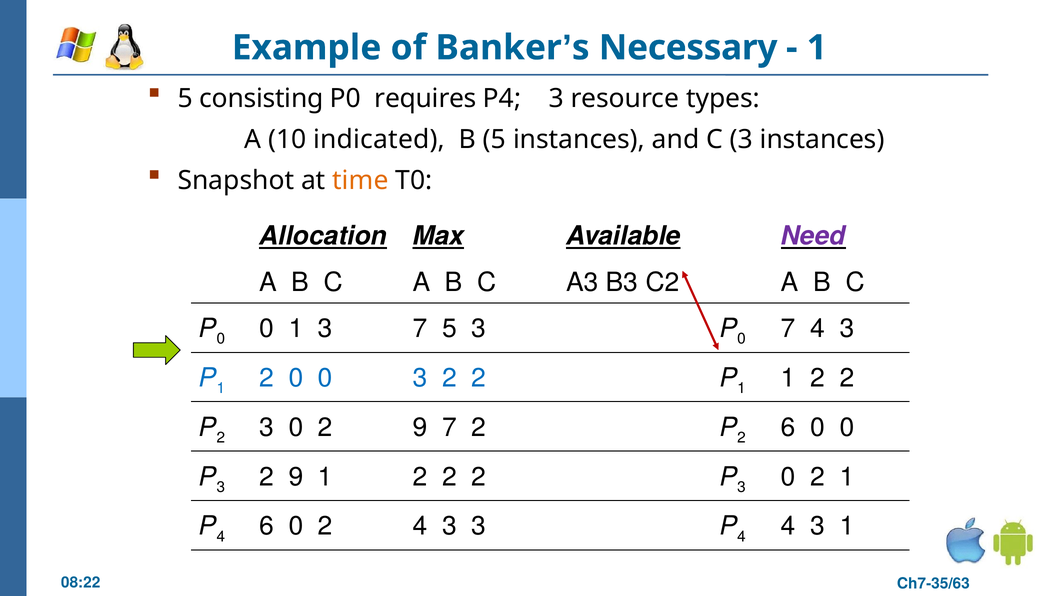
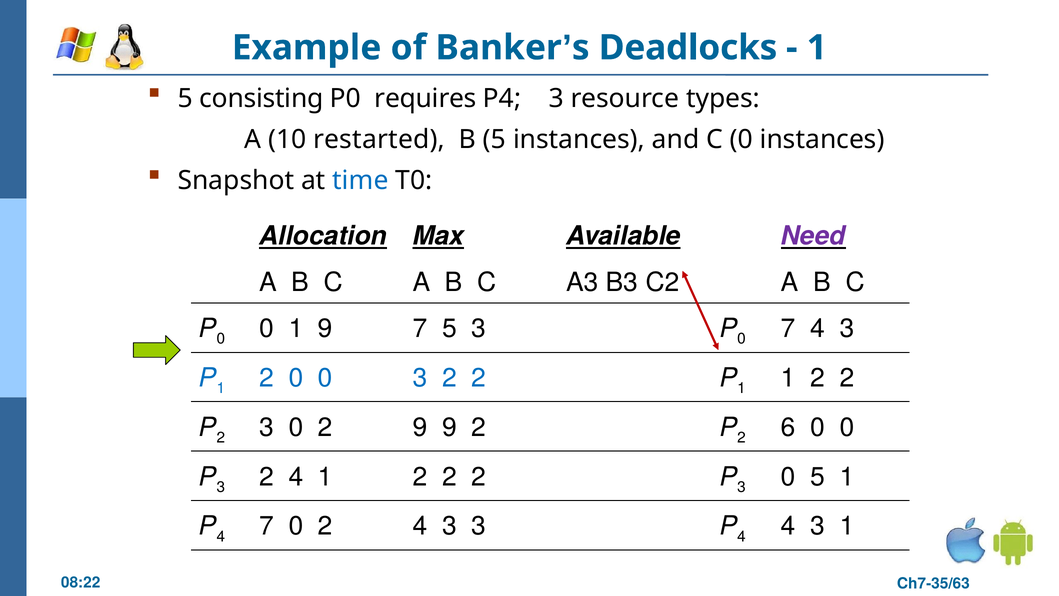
Necessary: Necessary -> Deadlocks (688, 48)
indicated: indicated -> restarted (379, 139)
C 3: 3 -> 0 (741, 139)
time colour: orange -> blue (360, 180)
1 3: 3 -> 9 (325, 328)
9 7: 7 -> 9 (449, 427)
3 2 9: 9 -> 4 (296, 477)
2: 2 -> 5 (818, 477)
4 6: 6 -> 7 (267, 526)
